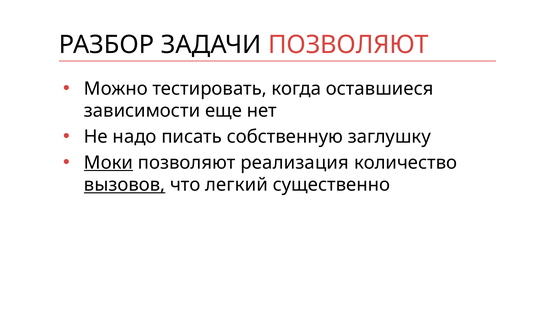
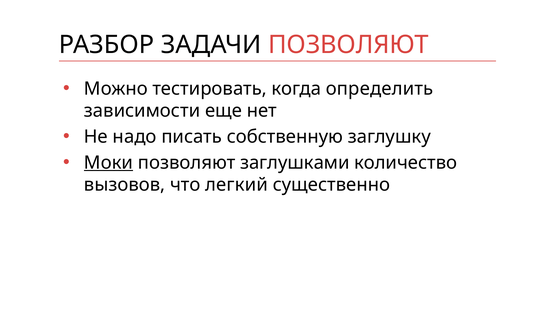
оставшиеся: оставшиеся -> определить (380, 89)
реализация: реализация -> заглушками (295, 163)
вызовов underline: present -> none (125, 185)
